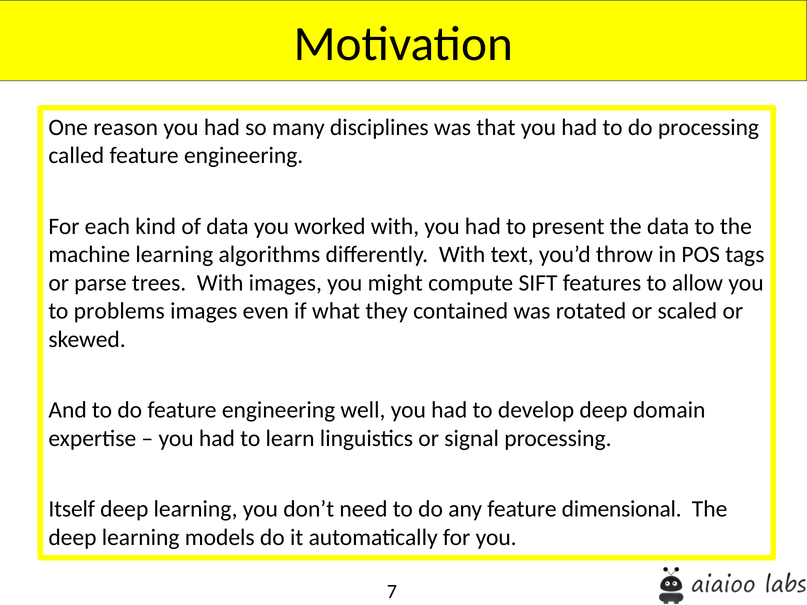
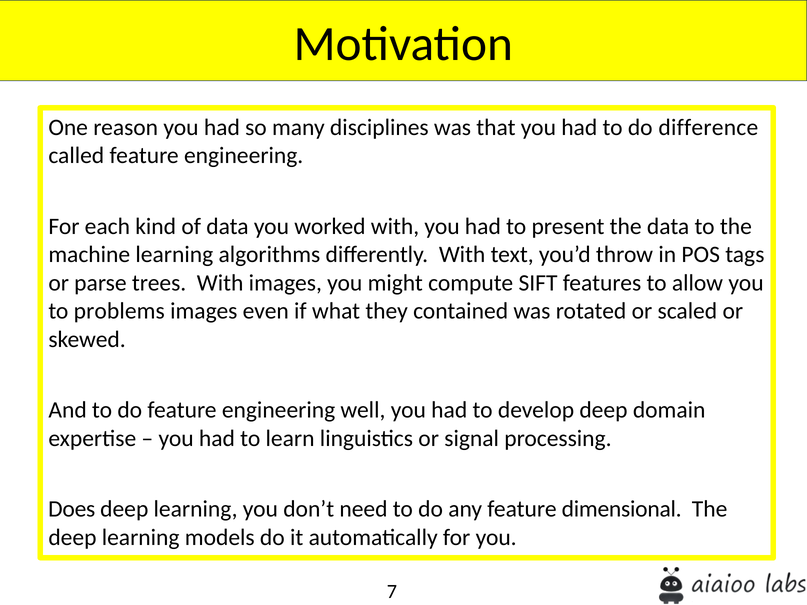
do processing: processing -> difference (708, 127)
Itself: Itself -> Does (72, 509)
